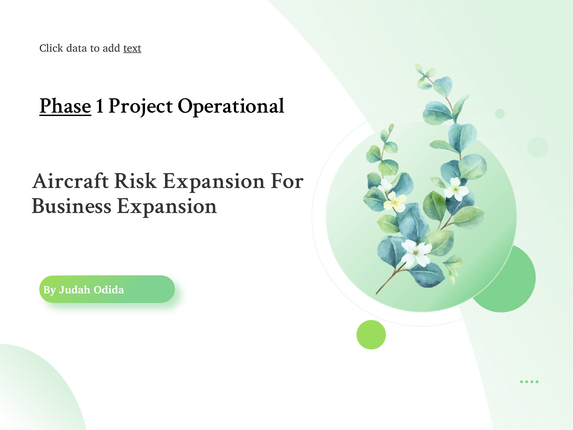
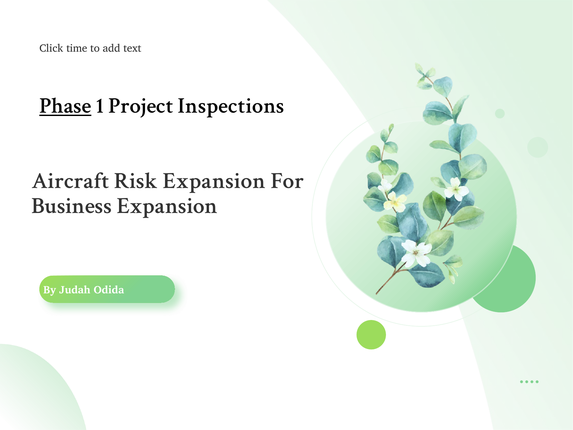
data: data -> time (77, 48)
text underline: present -> none (132, 48)
Operational: Operational -> Inspections (231, 106)
